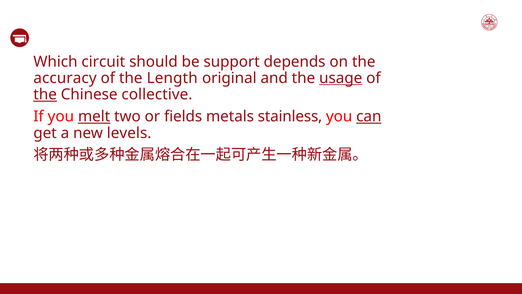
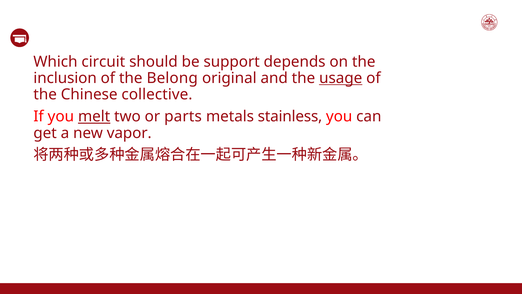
accuracy: accuracy -> inclusion (65, 78)
Length: Length -> Belong (172, 78)
the underline: present -> none (45, 94)
fields: fields -> parts (183, 116)
can underline: present -> none (369, 116)
levels: levels -> vapor (129, 133)
